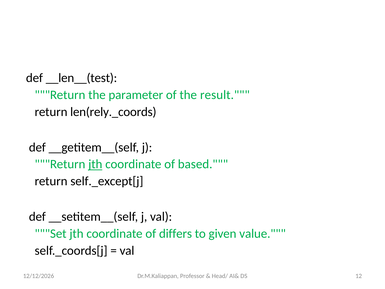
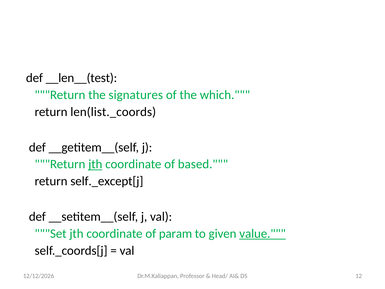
parameter: parameter -> signatures (136, 95)
result: result -> which (225, 95)
len(rely._coords: len(rely._coords -> len(list._coords (113, 112)
differs: differs -> param (176, 233)
value underline: none -> present (263, 233)
